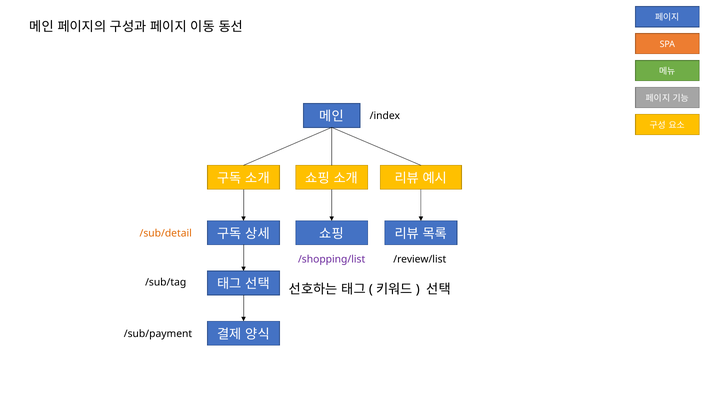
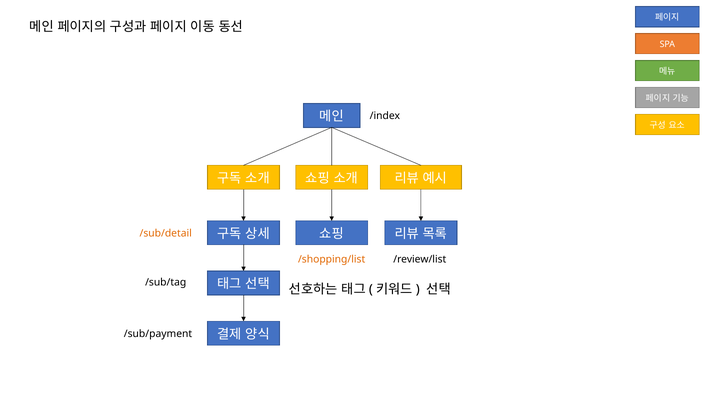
/shopping/list colour: purple -> orange (332, 259)
